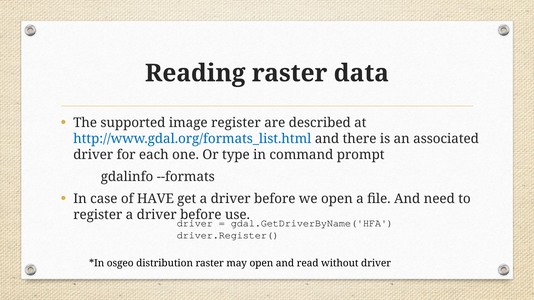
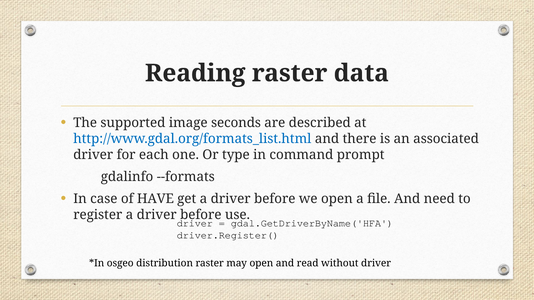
image register: register -> seconds (236, 123)
